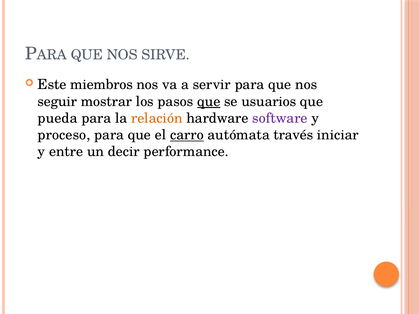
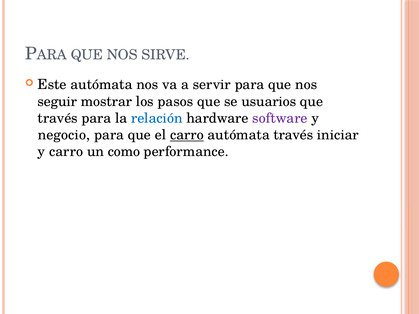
Este miembros: miembros -> autómata (101, 85)
que underline: present -> none (209, 102)
pueda: pueda -> través (58, 118)
relación colour: orange -> blue (157, 118)
proceso: proceso -> negocio (64, 135)
y entre: entre -> carro (66, 152)
decir: decir -> como (124, 152)
